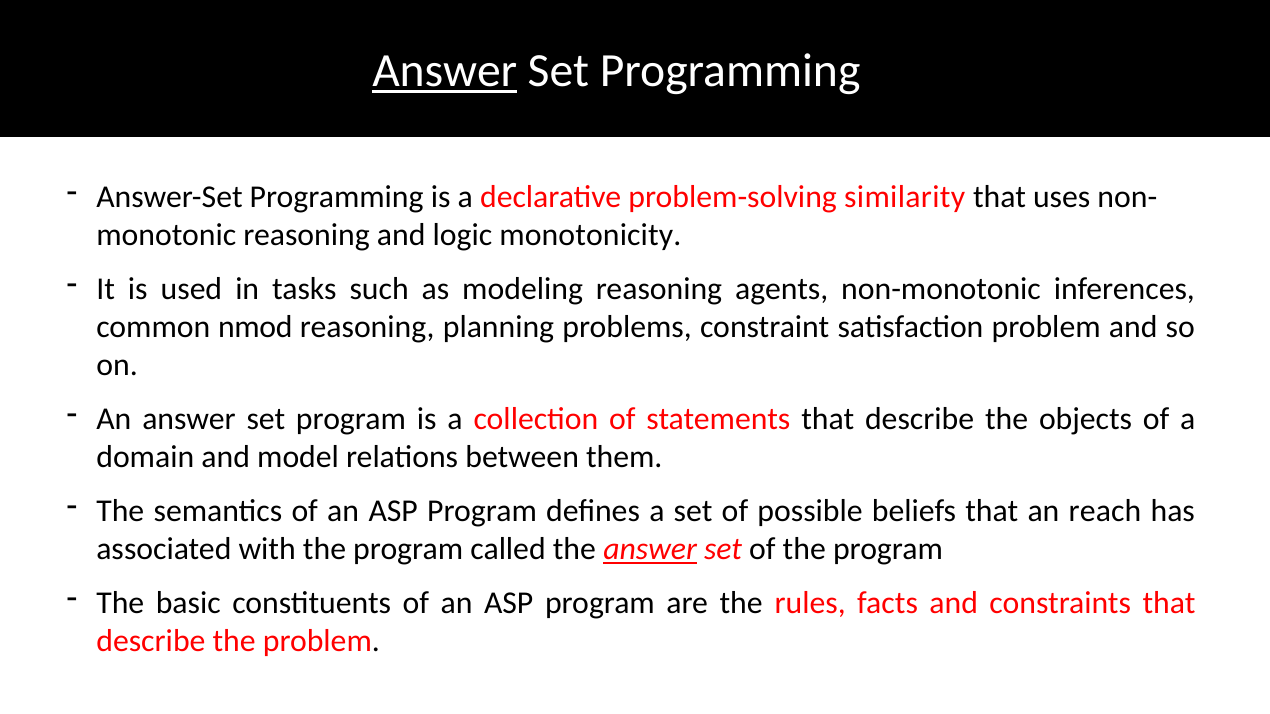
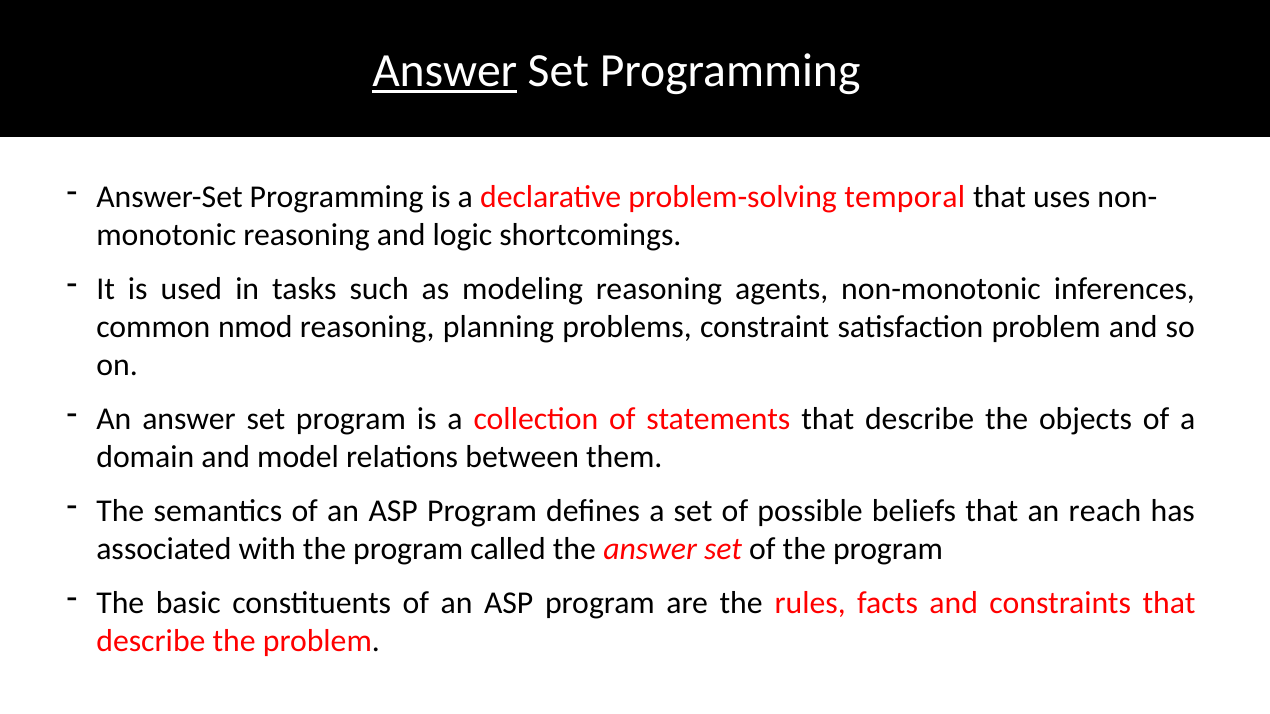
similarity: similarity -> temporal (905, 197)
monotonicity: monotonicity -> shortcomings (590, 235)
answer underline: present -> none (650, 550)
